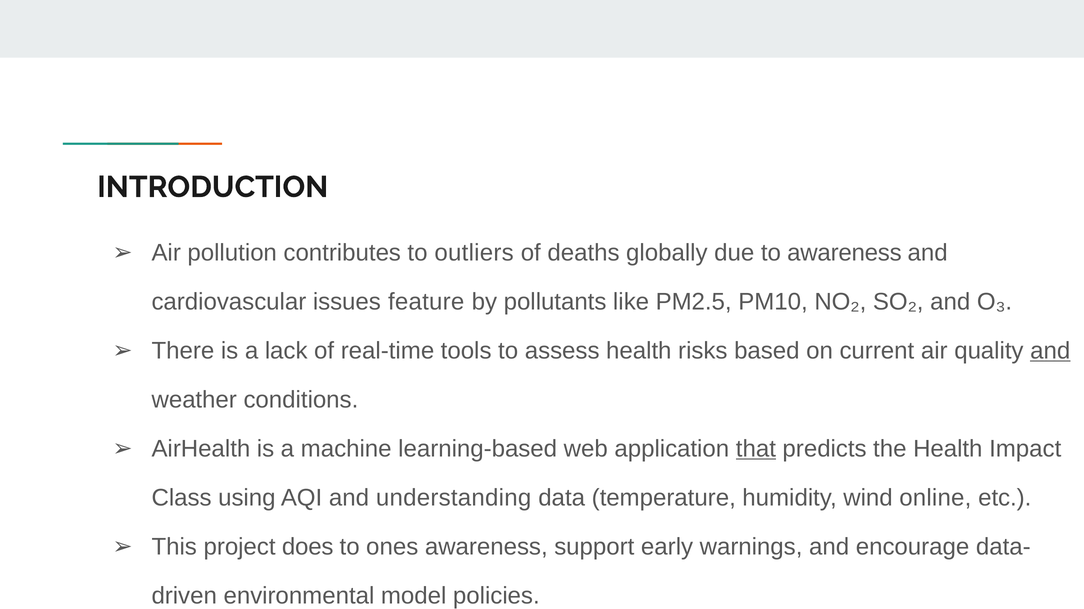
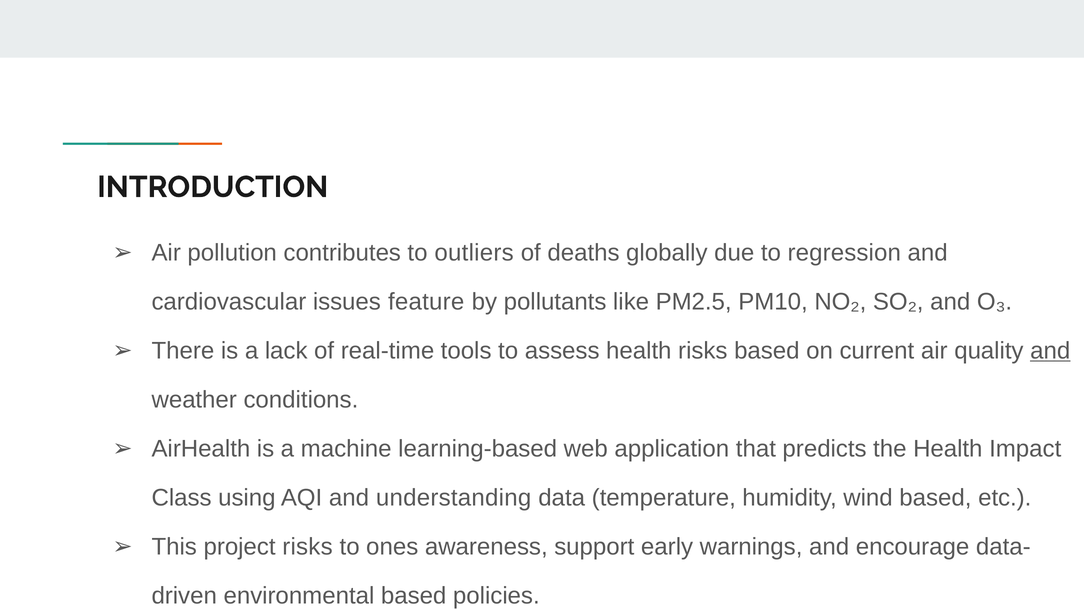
to awareness: awareness -> regression (844, 253)
that underline: present -> none (756, 449)
wind online: online -> based (935, 498)
project does: does -> risks (307, 547)
environmental model: model -> based (414, 596)
